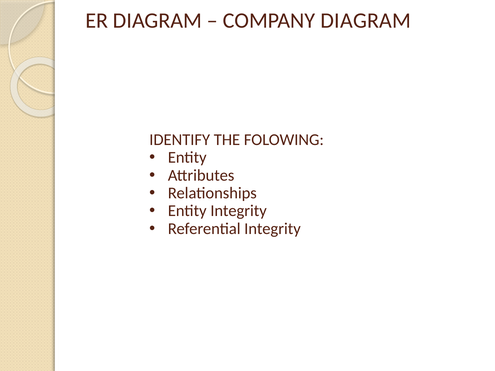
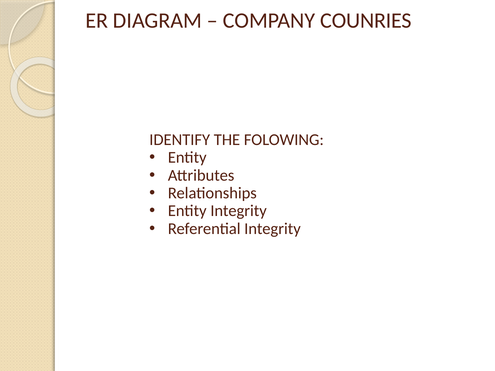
COMPANY DIAGRAM: DIAGRAM -> COUNRIES (366, 21)
